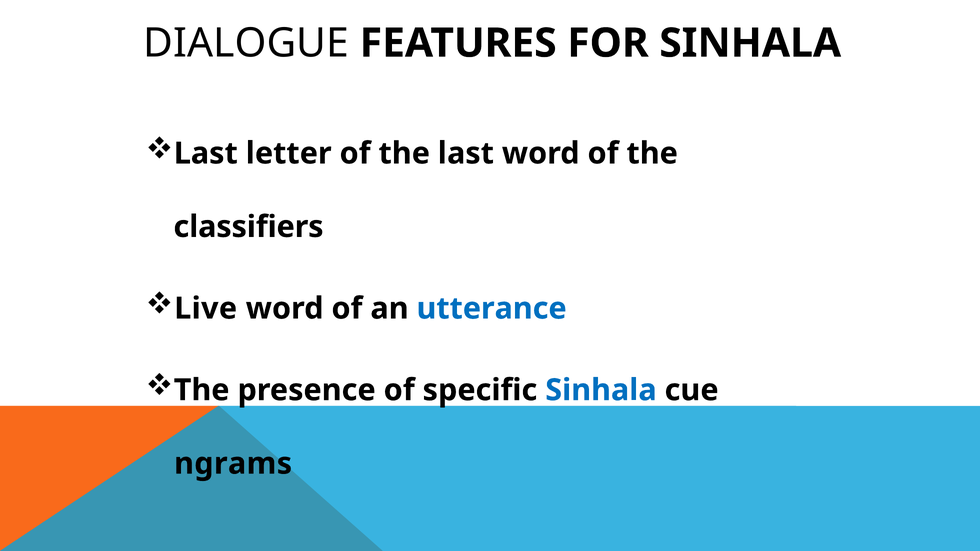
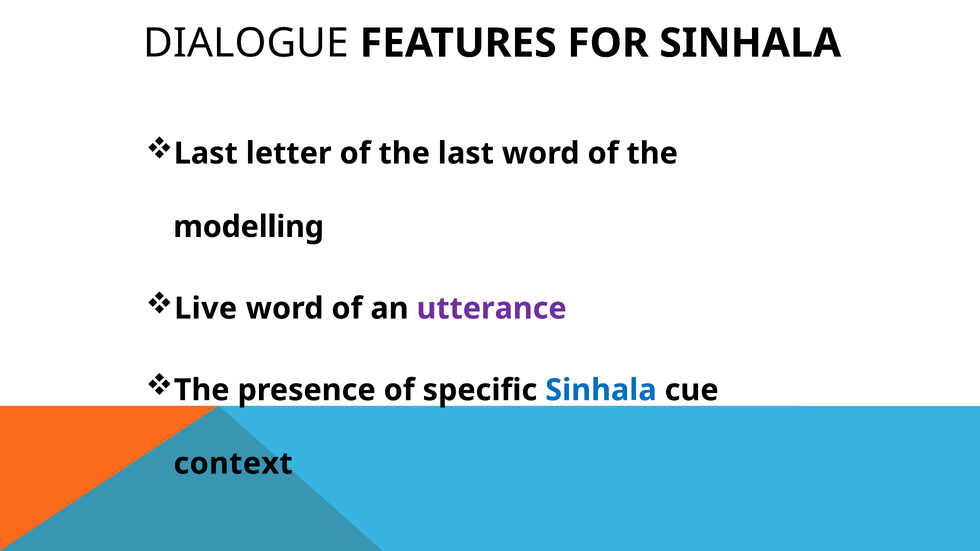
classifiers: classifiers -> modelling (249, 227)
utterance colour: blue -> purple (492, 309)
ngrams: ngrams -> context (233, 464)
